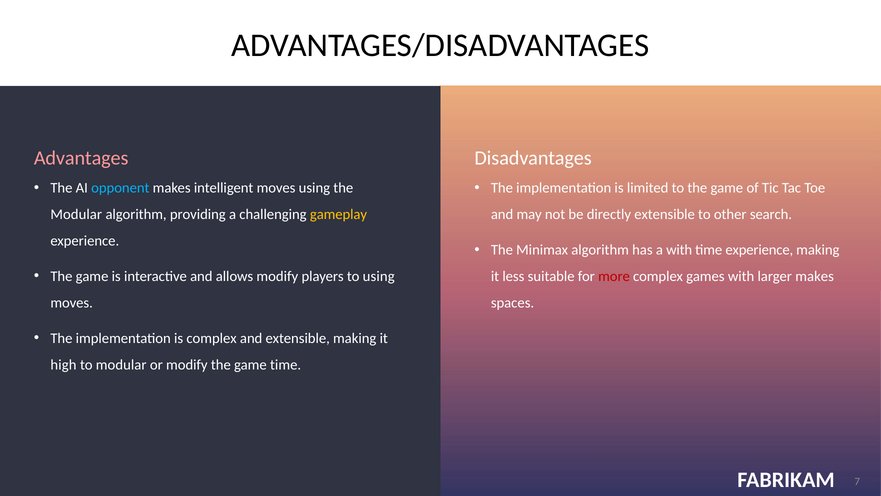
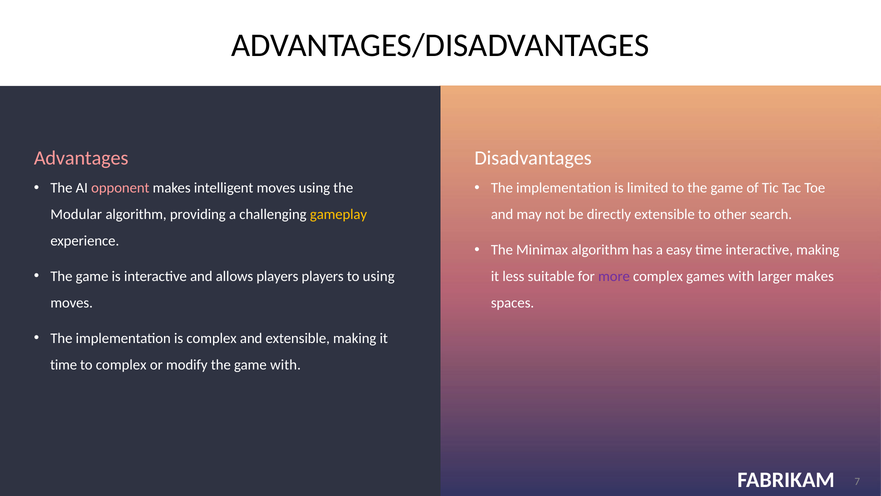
opponent colour: light blue -> pink (120, 188)
a with: with -> easy (679, 250)
time experience: experience -> interactive (759, 250)
allows modify: modify -> players (277, 276)
more colour: red -> purple (614, 276)
high: high -> time (64, 364)
to modular: modular -> complex (121, 364)
game time: time -> with (286, 364)
